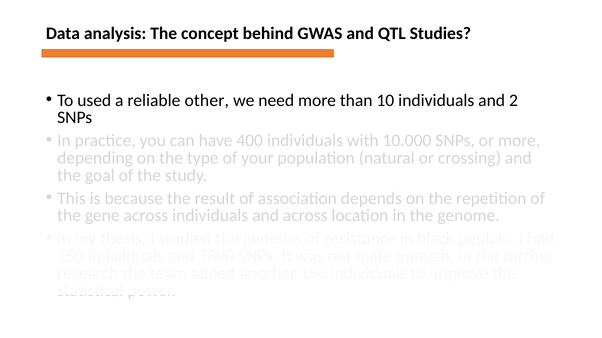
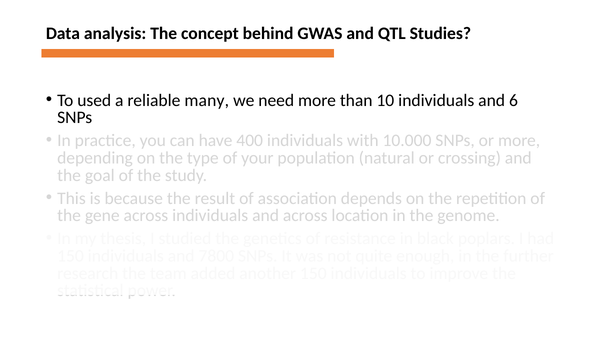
other: other -> many (207, 101)
2: 2 -> 6 (513, 101)
